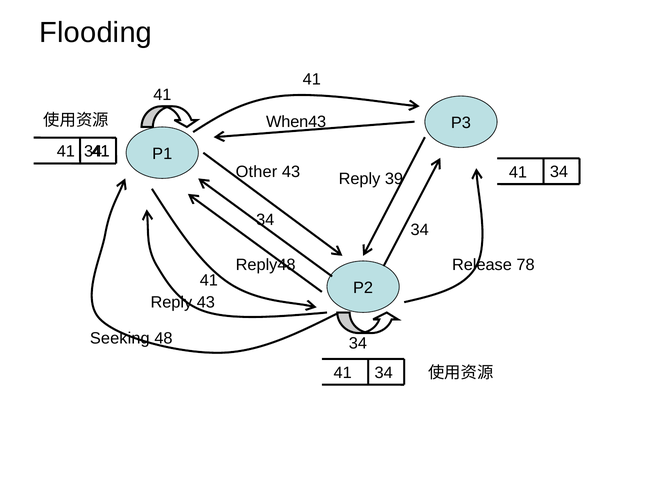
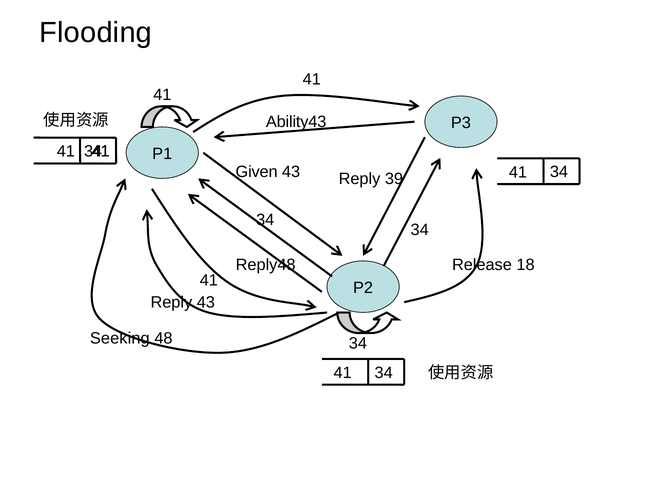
When43: When43 -> Ability43 (296, 122)
Other: Other -> Given (257, 172)
78: 78 -> 18 (526, 264)
